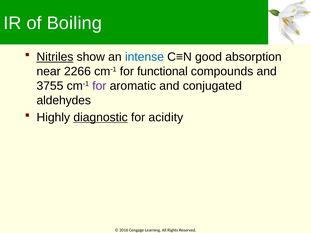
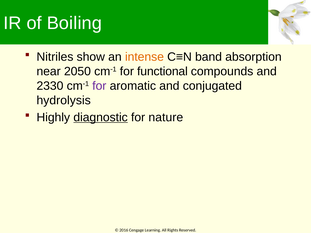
Nitriles underline: present -> none (55, 57)
intense colour: blue -> orange (144, 57)
good: good -> band (209, 57)
2266: 2266 -> 2050 (77, 71)
3755: 3755 -> 2330 (50, 86)
aldehydes: aldehydes -> hydrolysis (64, 100)
acidity: acidity -> nature (166, 117)
